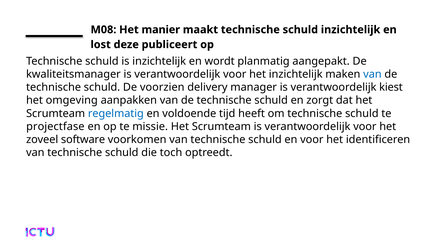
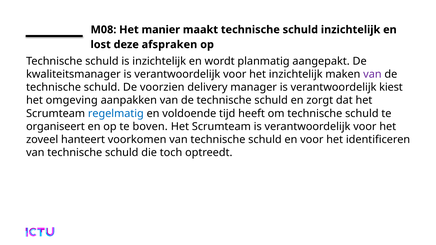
publiceert: publiceert -> afspraken (169, 45)
van colour: blue -> purple (372, 74)
projectfase: projectfase -> organiseert (55, 127)
missie: missie -> boven (150, 127)
software: software -> hanteert (83, 140)
